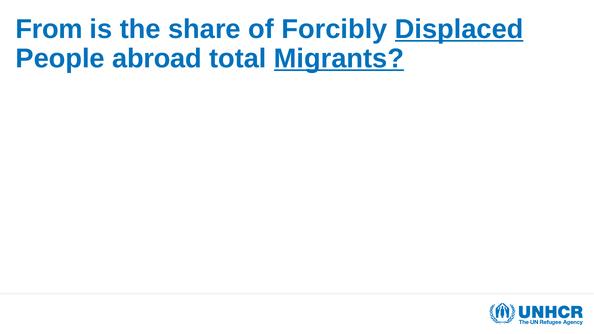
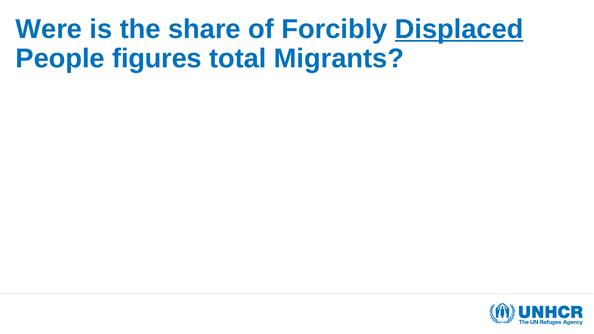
From: From -> Were (49, 29)
abroad: abroad -> figures (157, 59)
Migrants underline: present -> none (339, 59)
